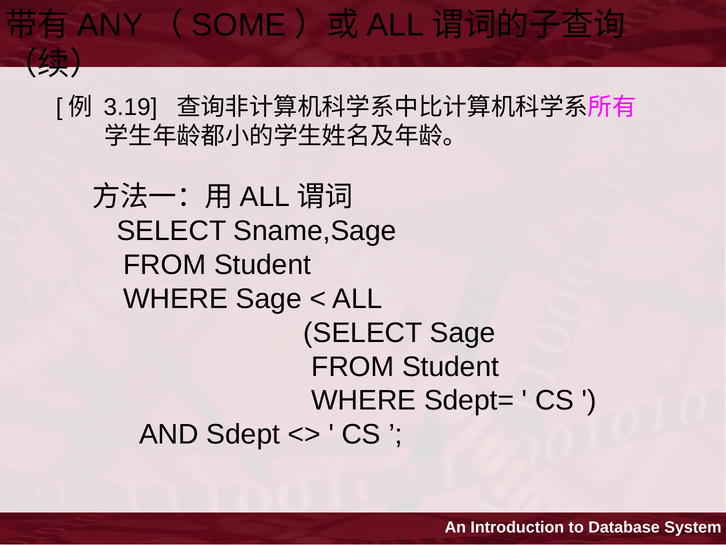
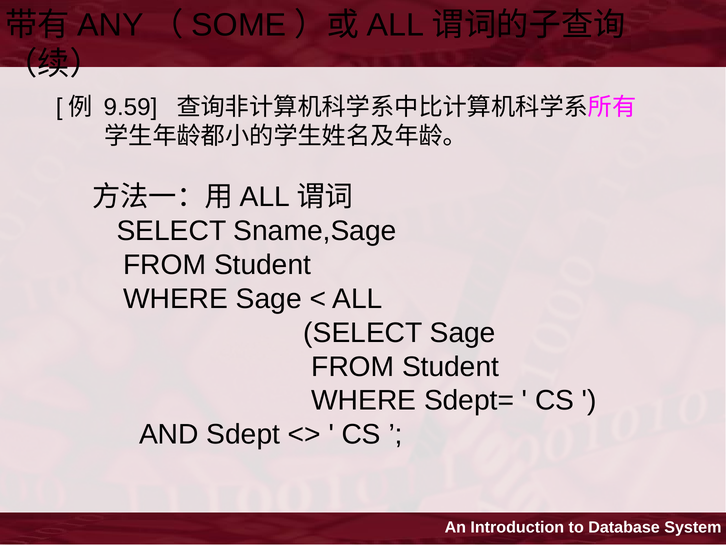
3.19: 3.19 -> 9.59 (130, 107)
